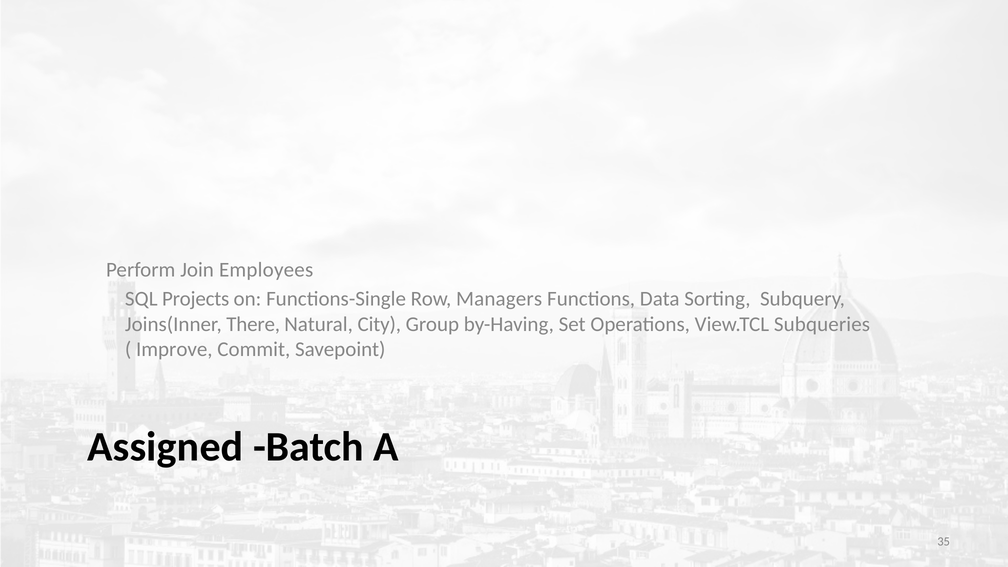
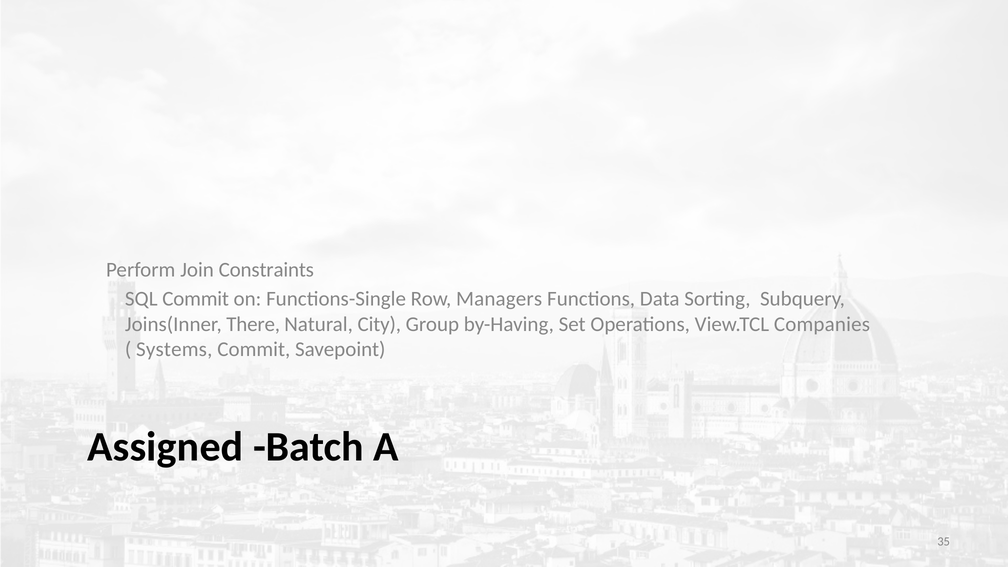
Employees: Employees -> Constraints (266, 270)
SQL Projects: Projects -> Commit (196, 299)
Subqueries: Subqueries -> Companies (822, 324)
Improve: Improve -> Systems (174, 349)
